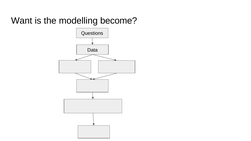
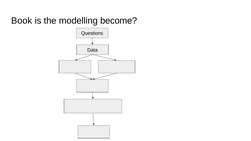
Want: Want -> Book (22, 21)
